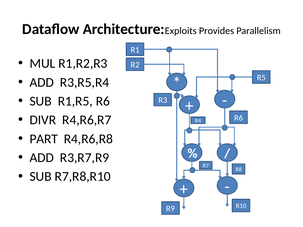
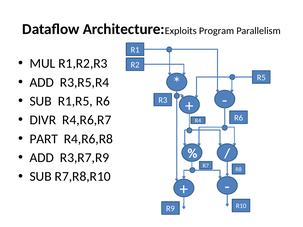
Provides: Provides -> Program (217, 31)
